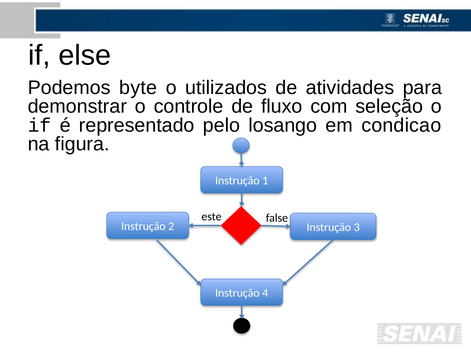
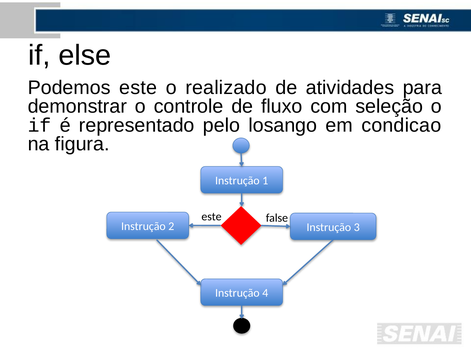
Podemos byte: byte -> este (138, 88)
utilizados: utilizados -> realizado (226, 88)
